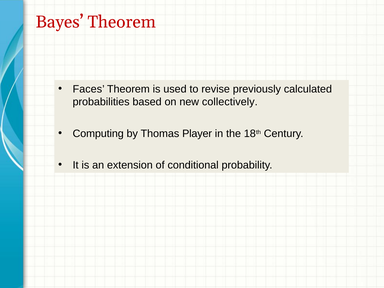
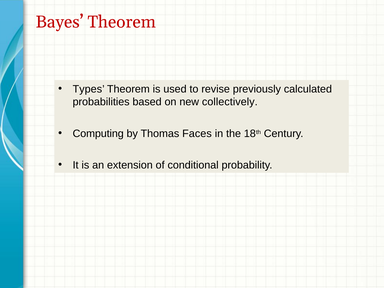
Faces: Faces -> Types (89, 89)
Player: Player -> Faces (197, 133)
